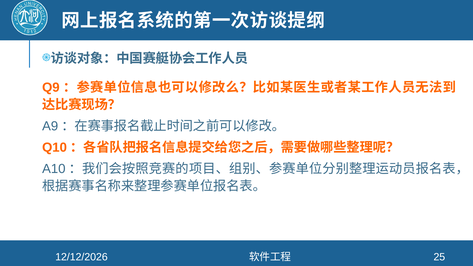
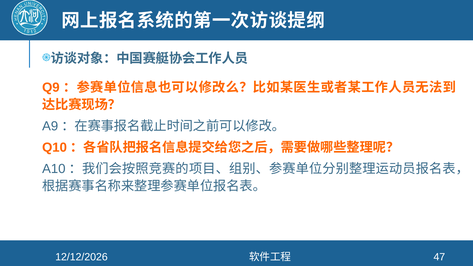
25: 25 -> 47 (439, 257)
